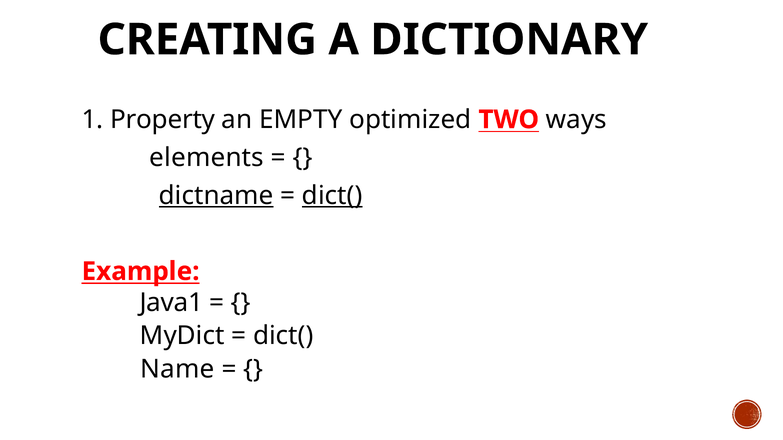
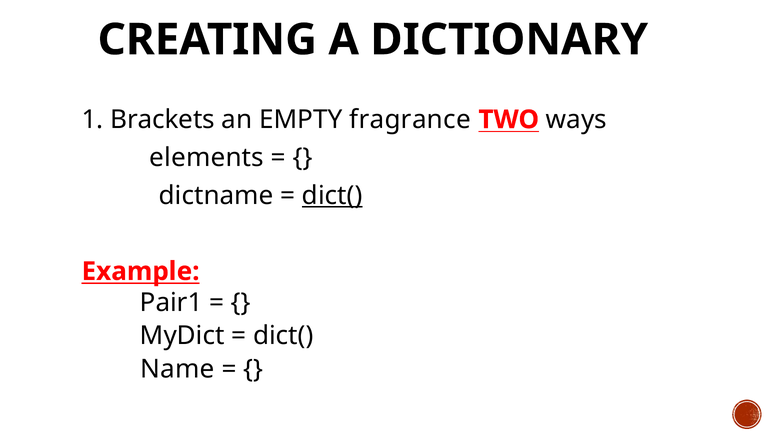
Property: Property -> Brackets (163, 120)
optimized: optimized -> fragrance (410, 120)
dictname underline: present -> none (216, 196)
Java1: Java1 -> Pair1 (171, 303)
